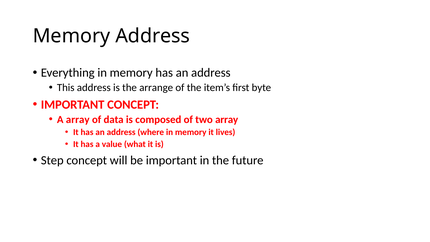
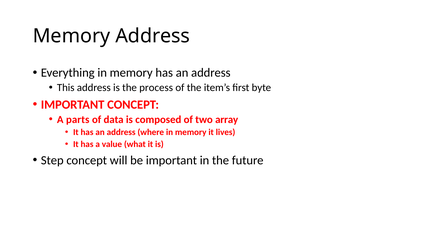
arrange: arrange -> process (156, 88)
A array: array -> parts (78, 119)
